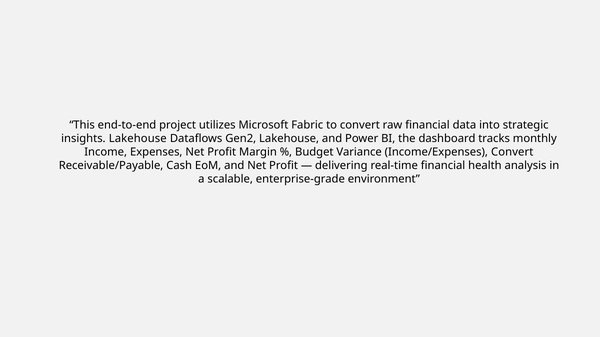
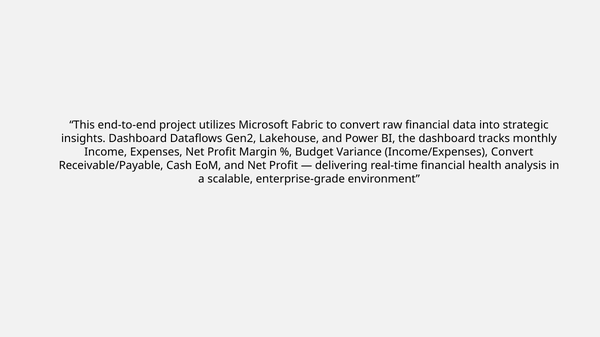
insights Lakehouse: Lakehouse -> Dashboard (138, 139)
